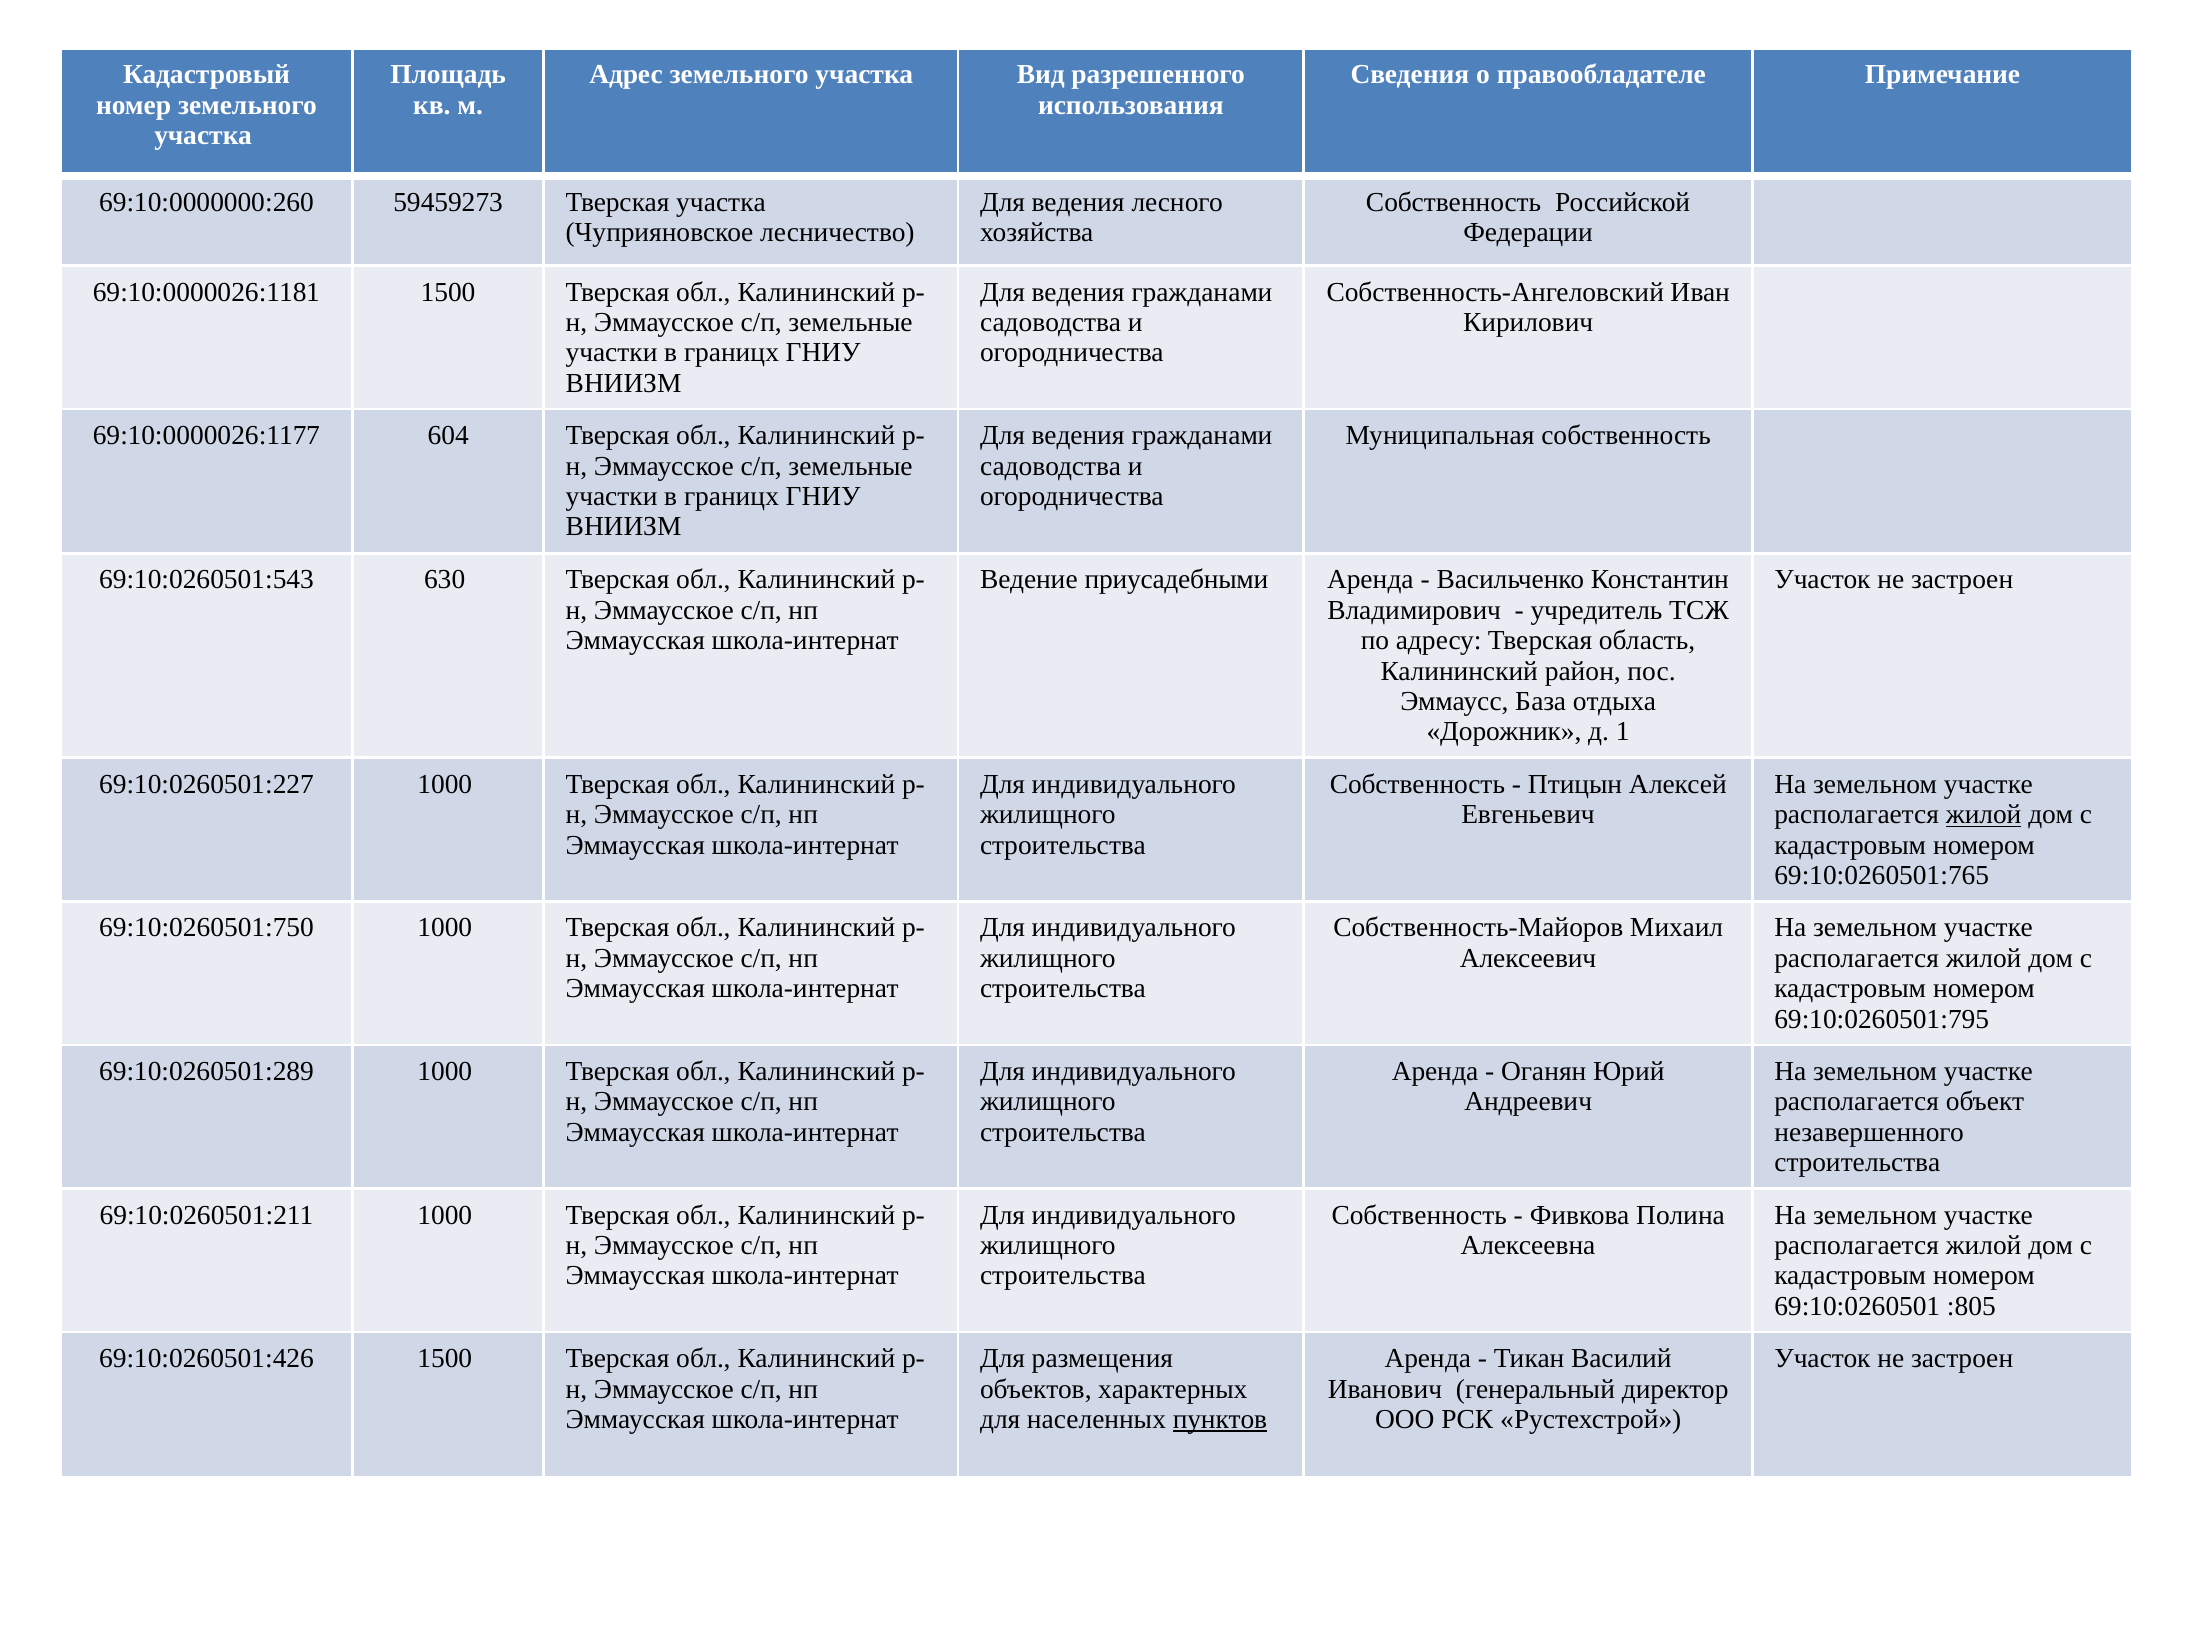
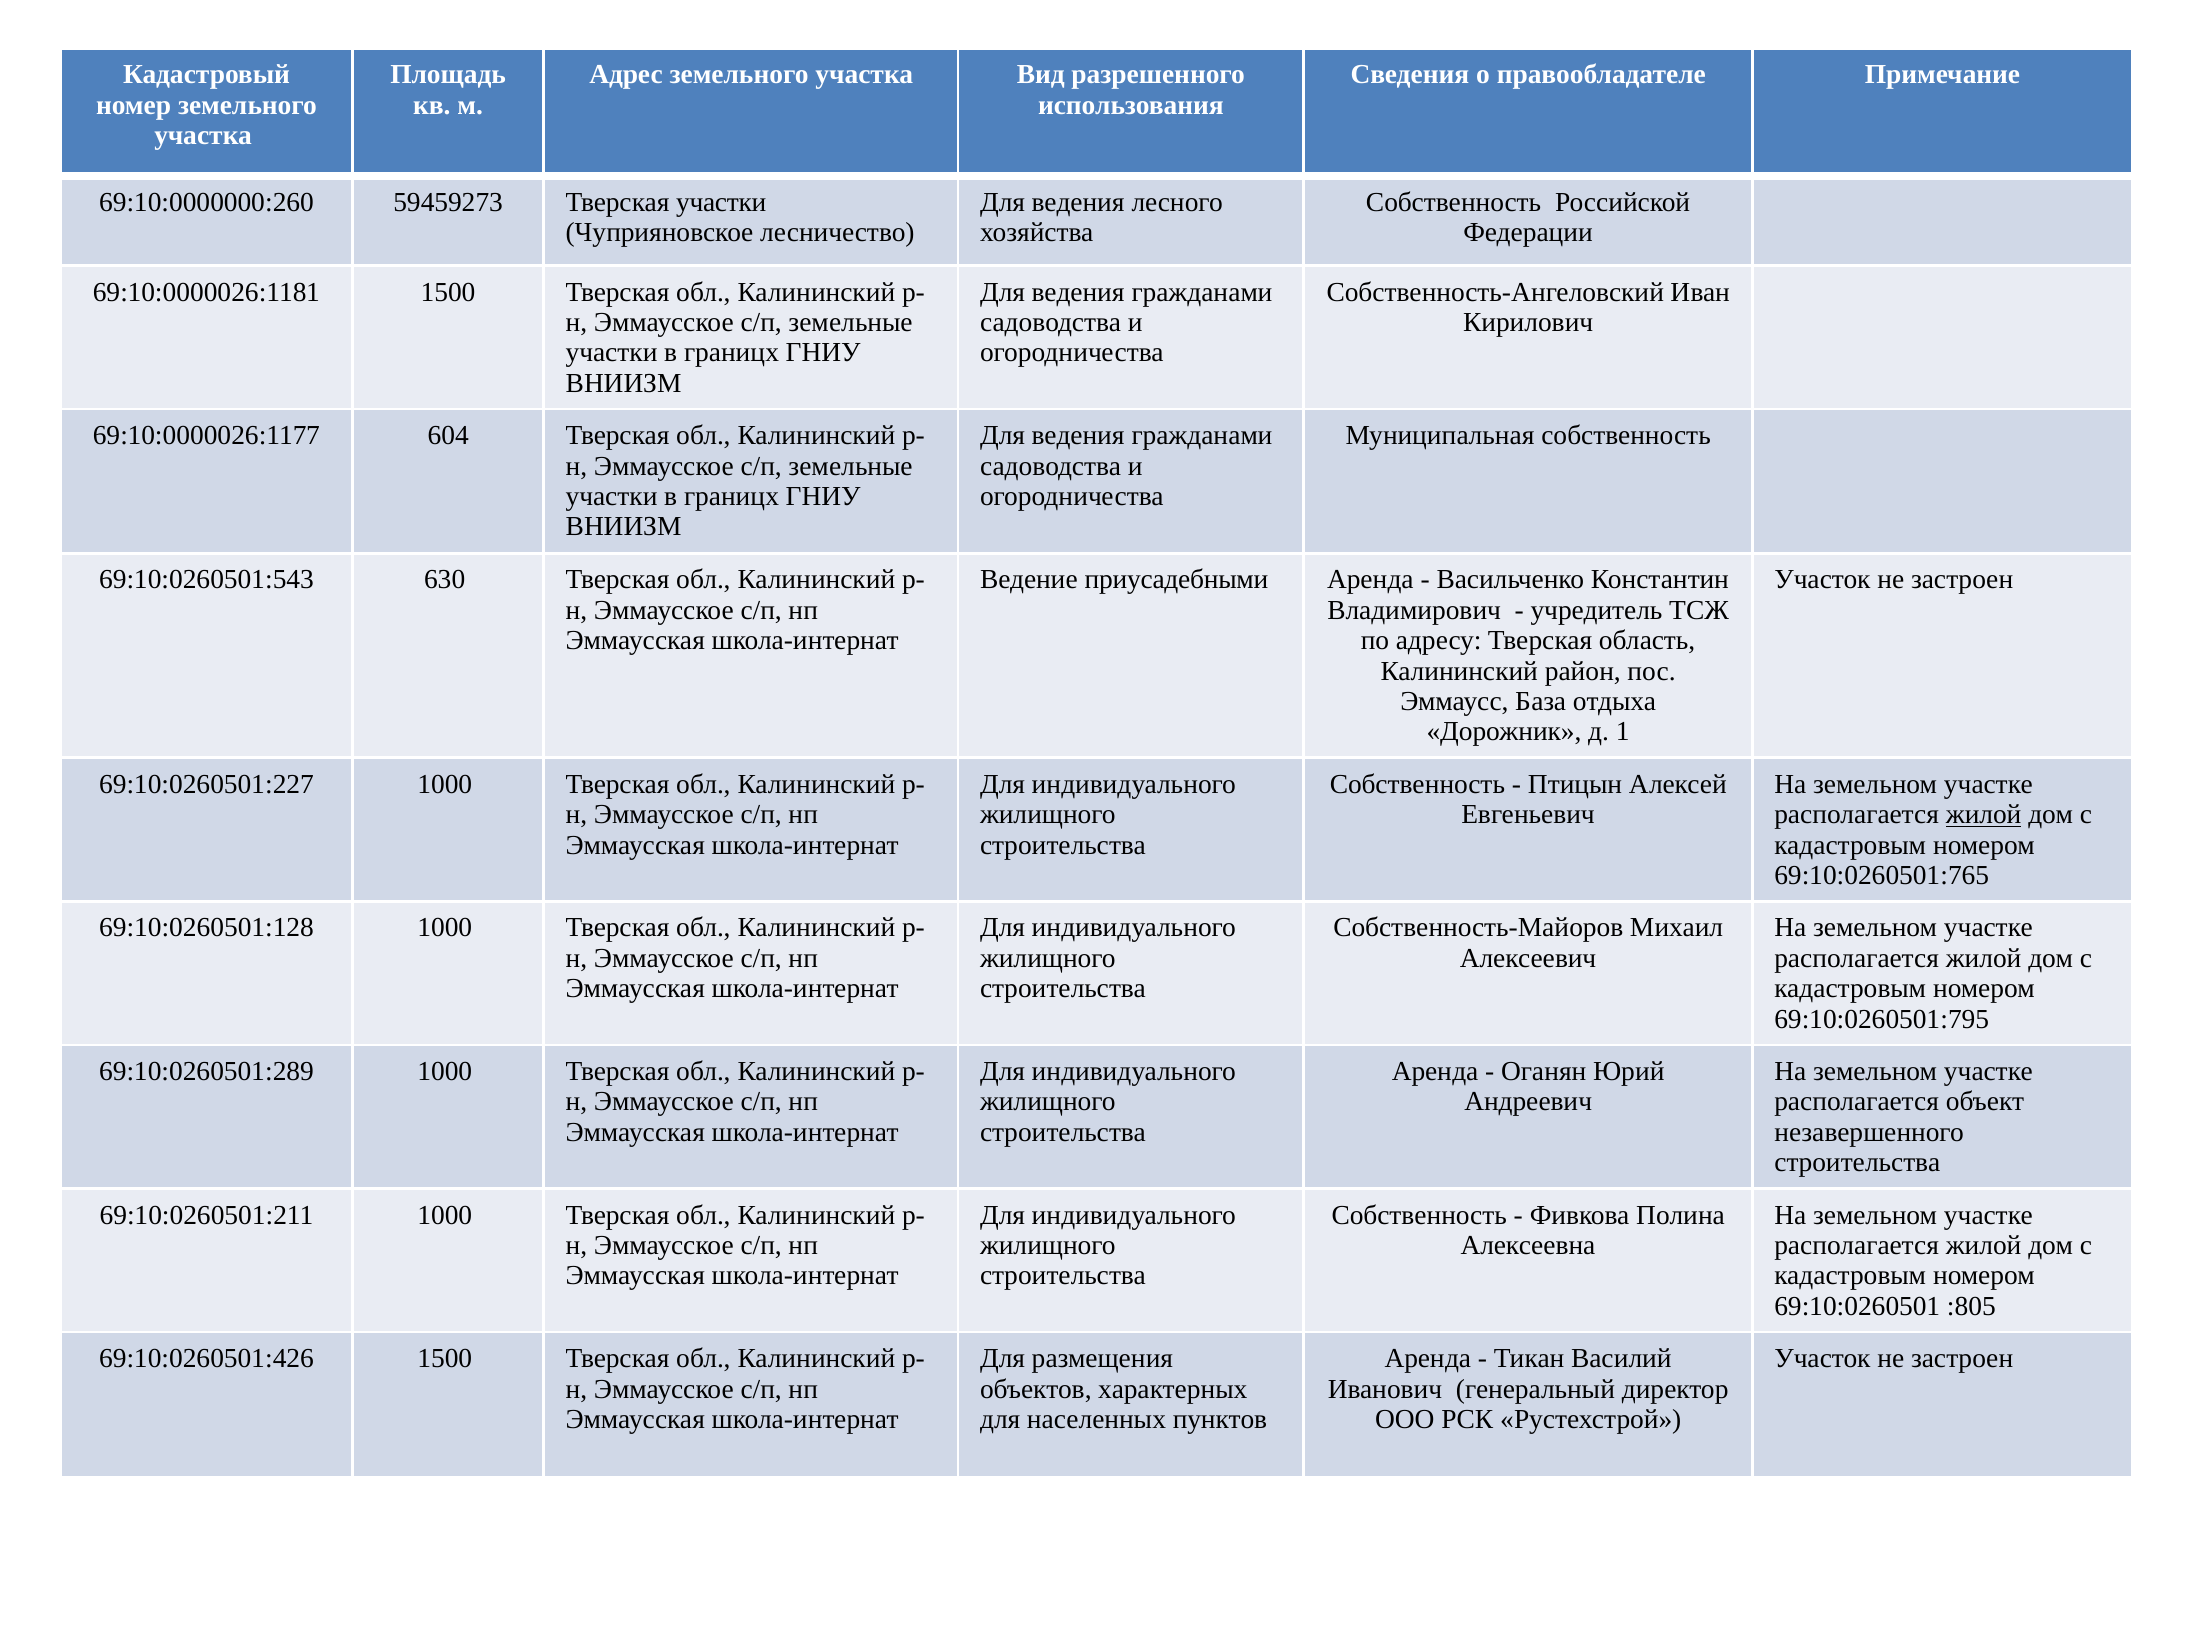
Тверская участка: участка -> участки (721, 202)
69:10:0260501:750: 69:10:0260501:750 -> 69:10:0260501:128 (207, 928)
пунктов underline: present -> none (1220, 1419)
